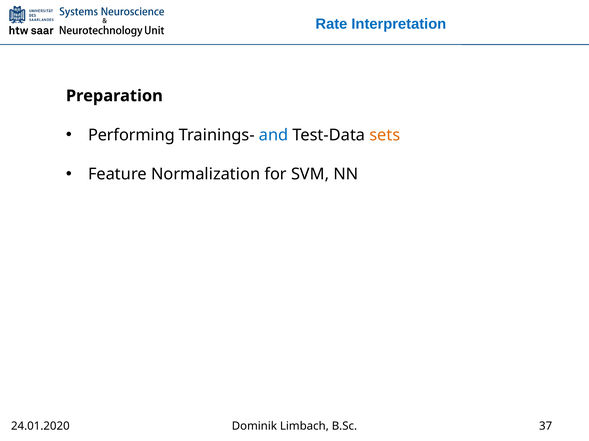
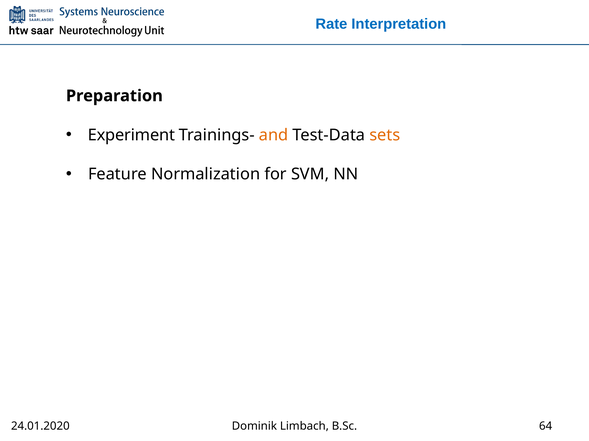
Performing: Performing -> Experiment (131, 135)
and colour: blue -> orange (274, 135)
37: 37 -> 64 (546, 427)
